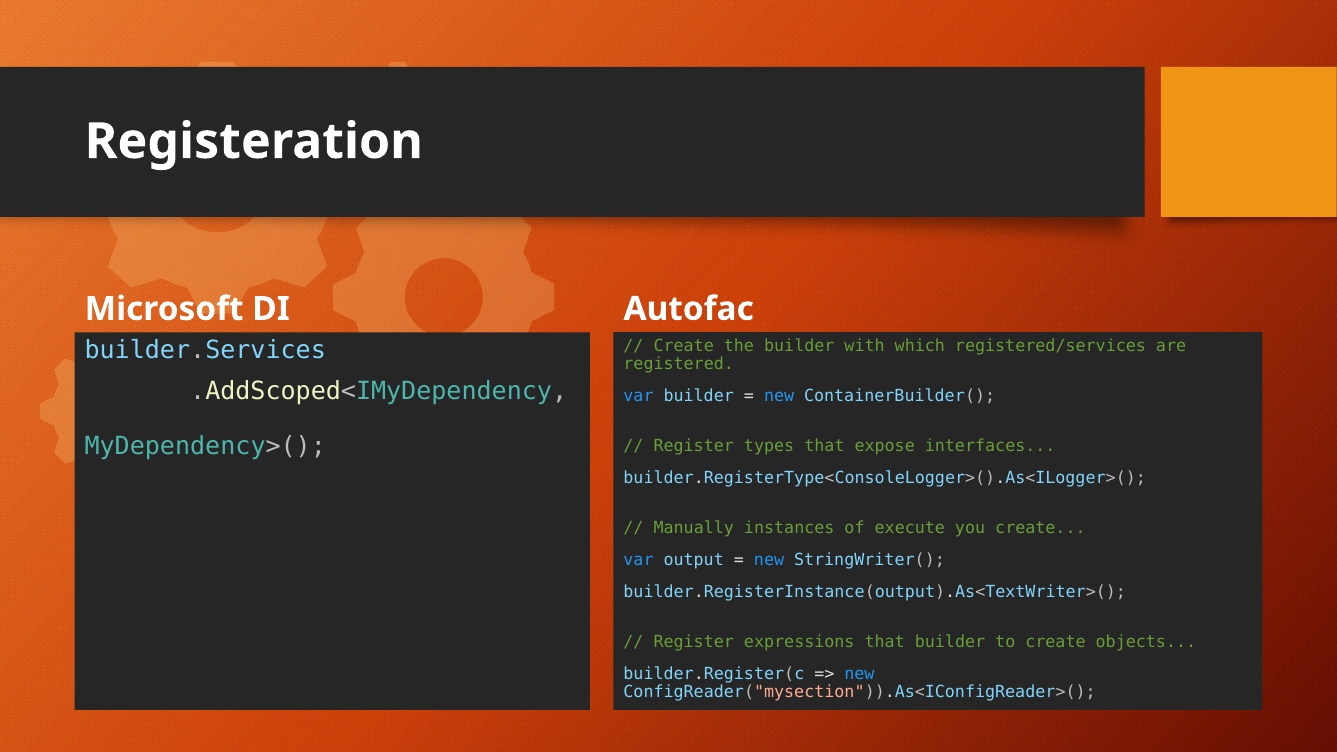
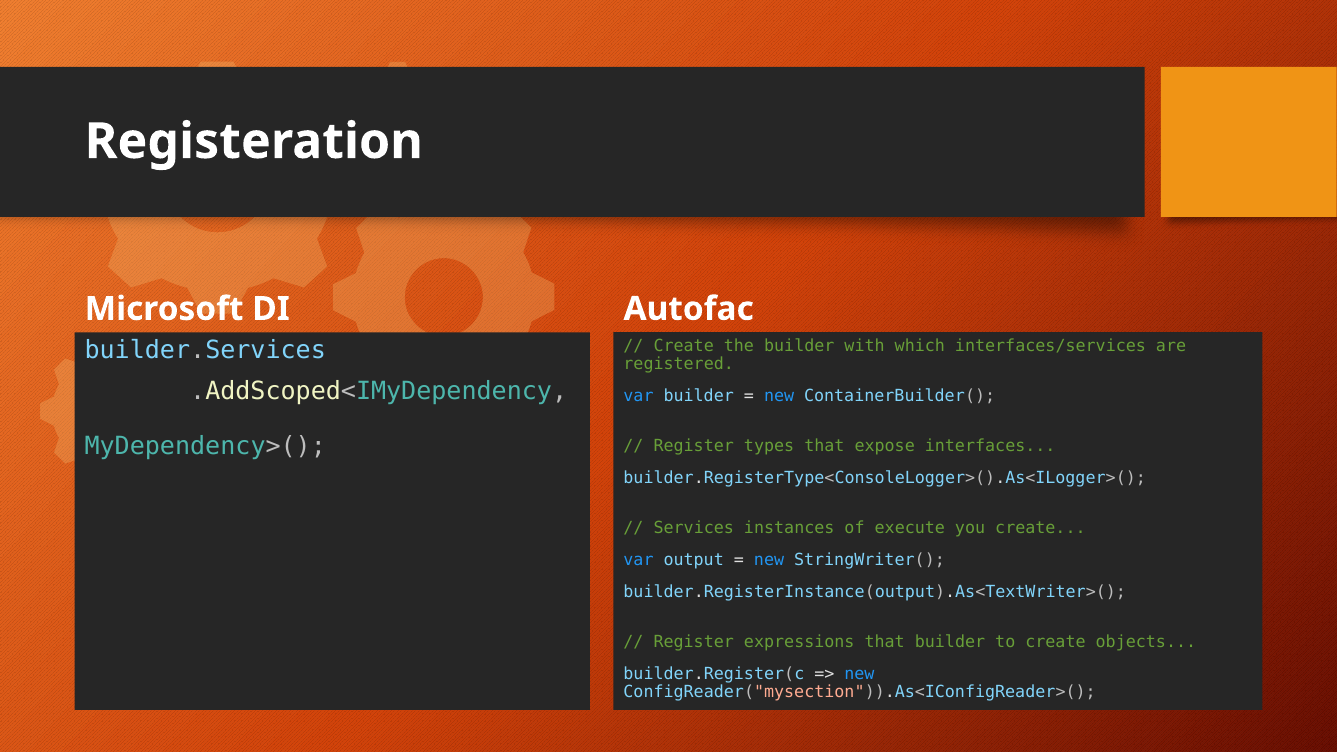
registered/services: registered/services -> interfaces/services (1050, 346)
Manually: Manually -> Services (694, 528)
